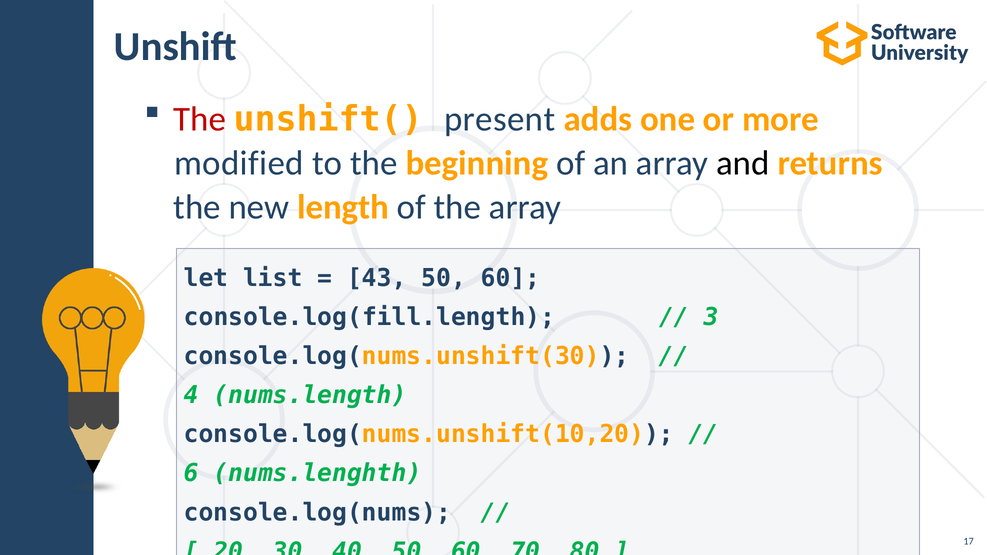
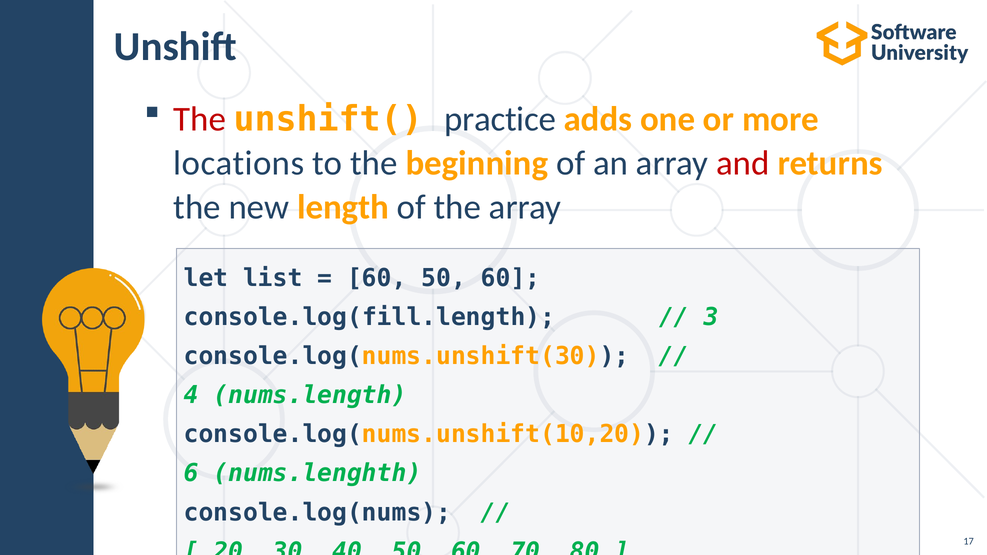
present: present -> practice (500, 119)
modified: modified -> locations (239, 163)
and colour: black -> red (743, 163)
43: 43 -> 60 (377, 278)
